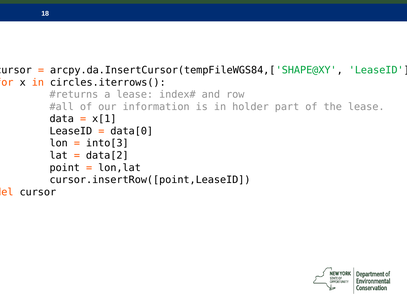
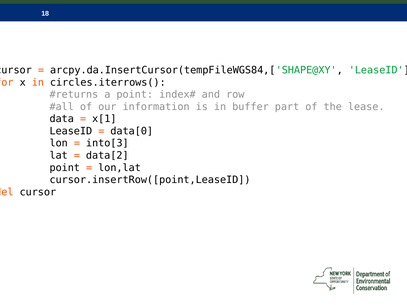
a lease: lease -> point (135, 95)
holder: holder -> buffer (251, 107)
